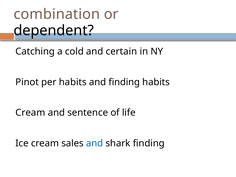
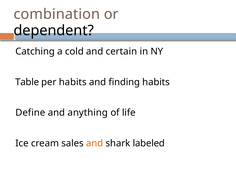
Pinot: Pinot -> Table (27, 82)
Cream: Cream -> Define (30, 113)
sentence: sentence -> anything (88, 113)
and colour: blue -> orange (95, 143)
shark finding: finding -> labeled (149, 143)
